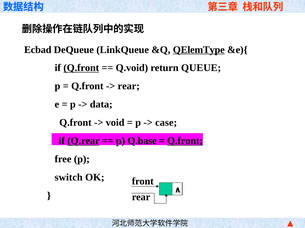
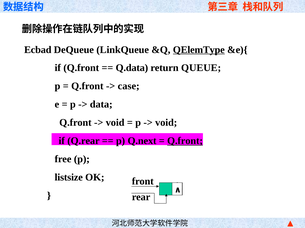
Q.front underline: present -> none (81, 68)
Q.void: Q.void -> Q.data (132, 68)
rear: rear -> case (129, 86)
case: case -> void (166, 123)
Q.rear underline: present -> none (83, 141)
Q.base: Q.base -> Q.next (142, 141)
switch: switch -> listsize (69, 178)
